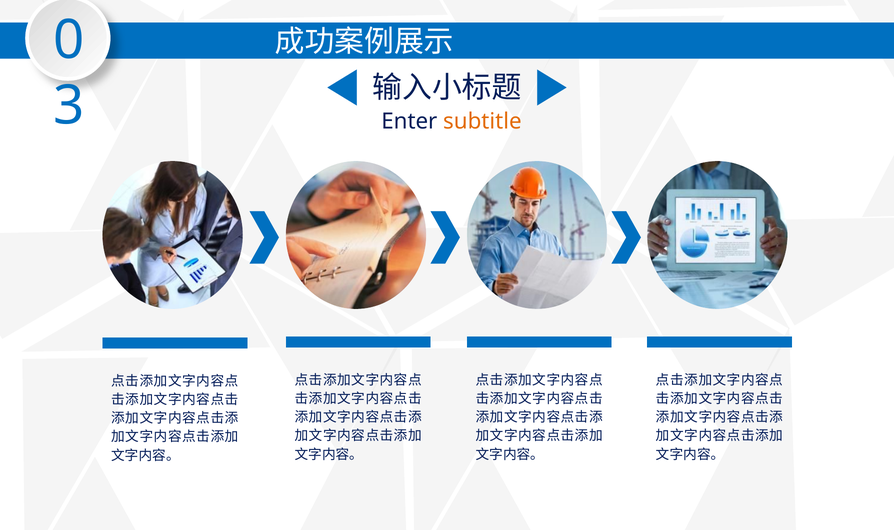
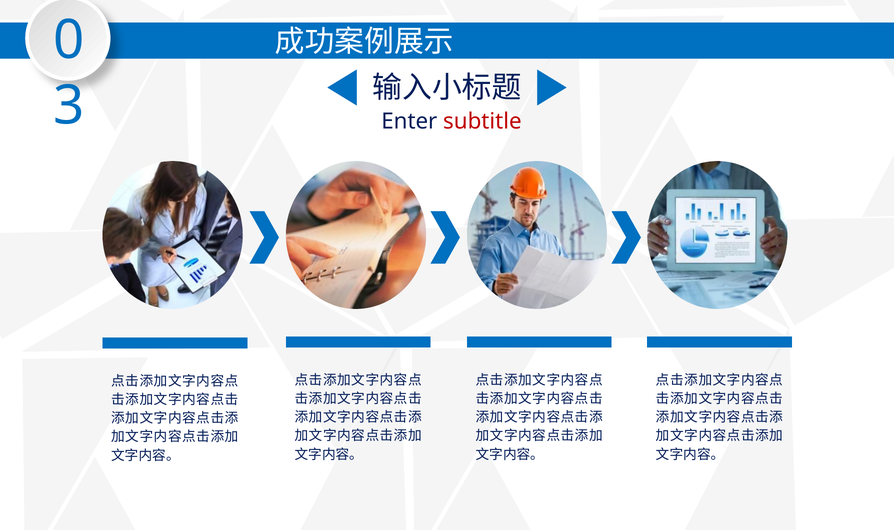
subtitle colour: orange -> red (482, 121)
